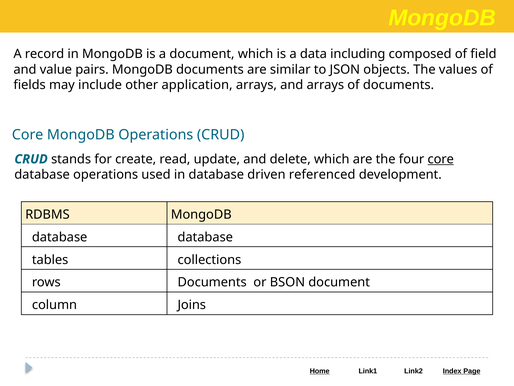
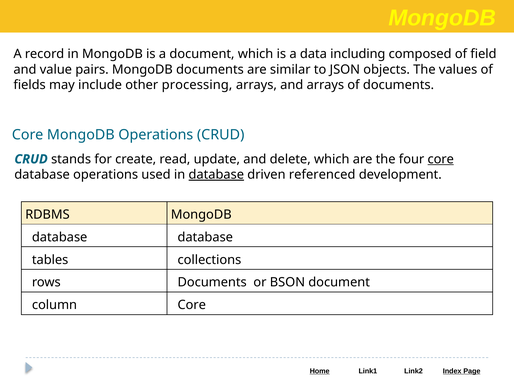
application: application -> processing (197, 85)
database underline: none -> present (216, 174)
column Joins: Joins -> Core (192, 305)
